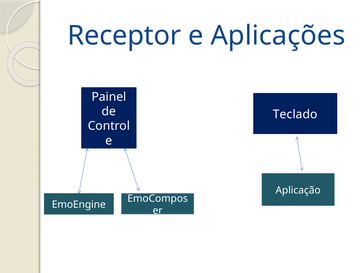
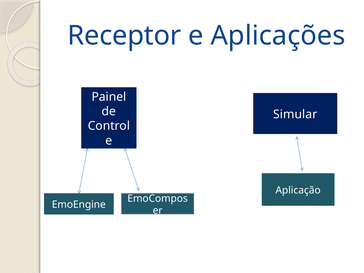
Teclado: Teclado -> Simular (295, 114)
